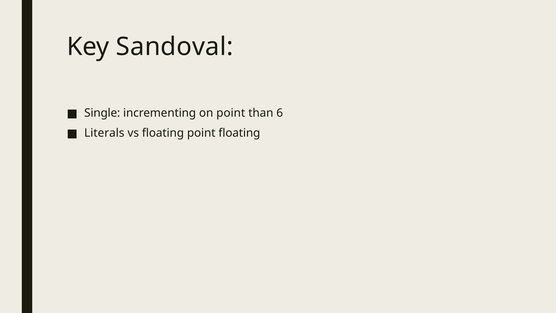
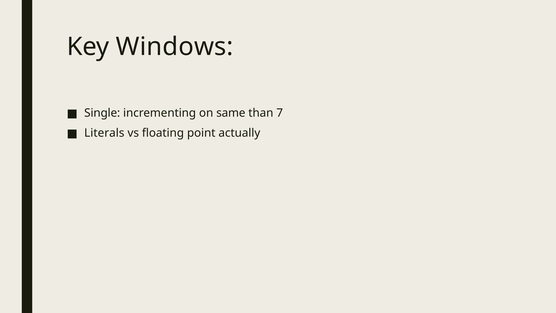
Sandoval: Sandoval -> Windows (175, 47)
on point: point -> same (231, 113)
6: 6 -> 7 (280, 113)
point floating: floating -> actually (239, 133)
